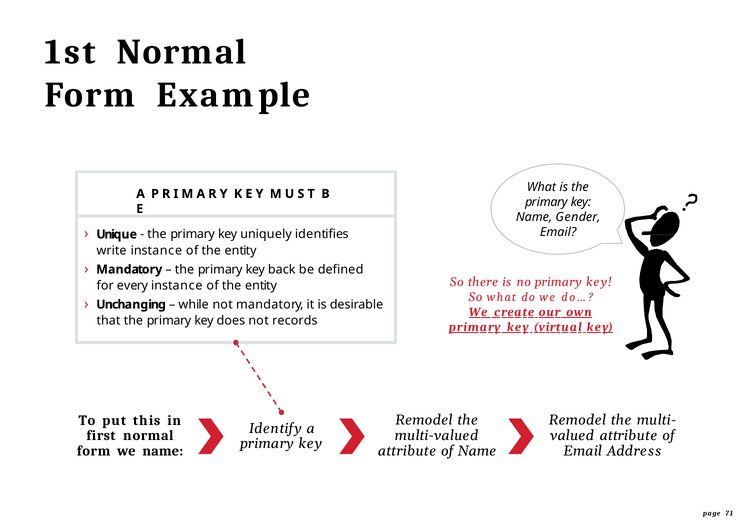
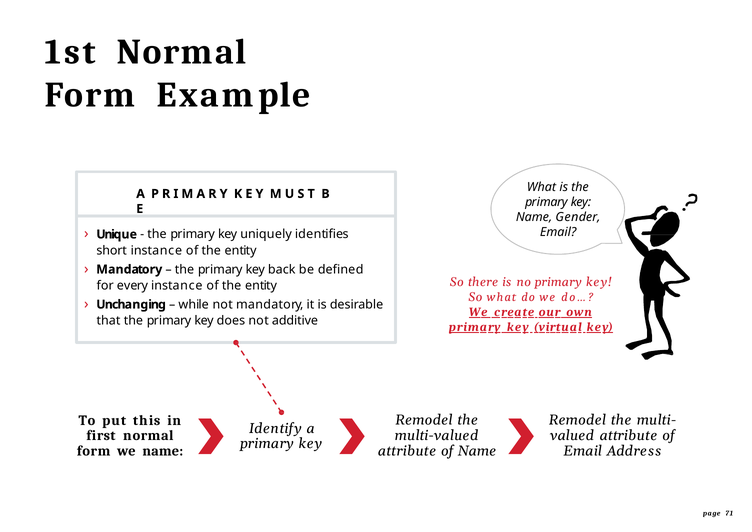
write: write -> short (112, 251)
records: records -> additive (295, 321)
